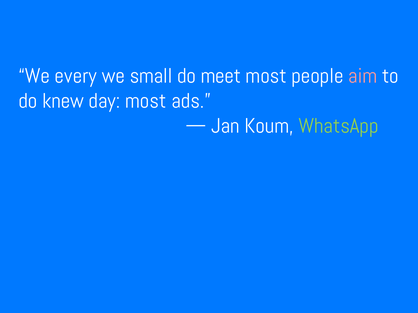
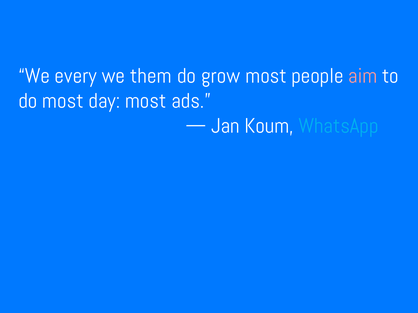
small: small -> them (151, 76)
meet: meet -> grow (221, 76)
do knew: knew -> most (63, 101)
WhatsApp colour: light green -> light blue (339, 126)
